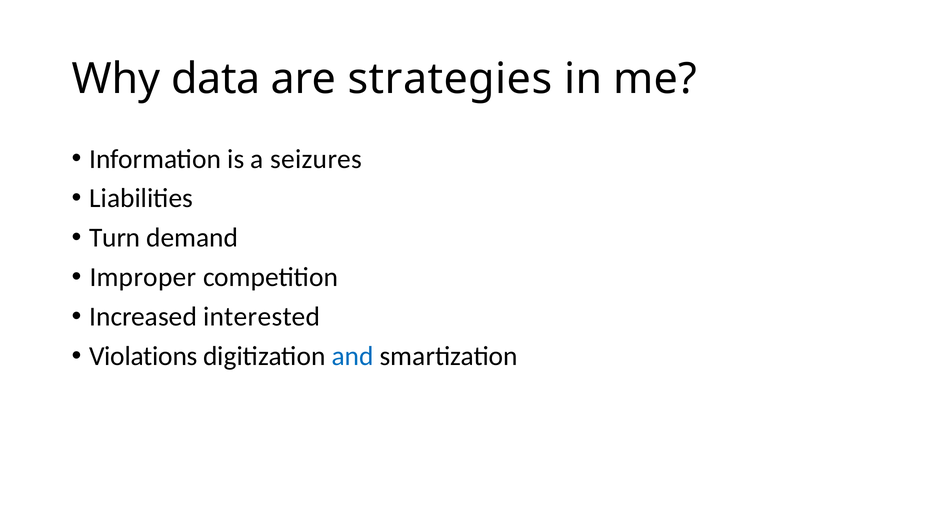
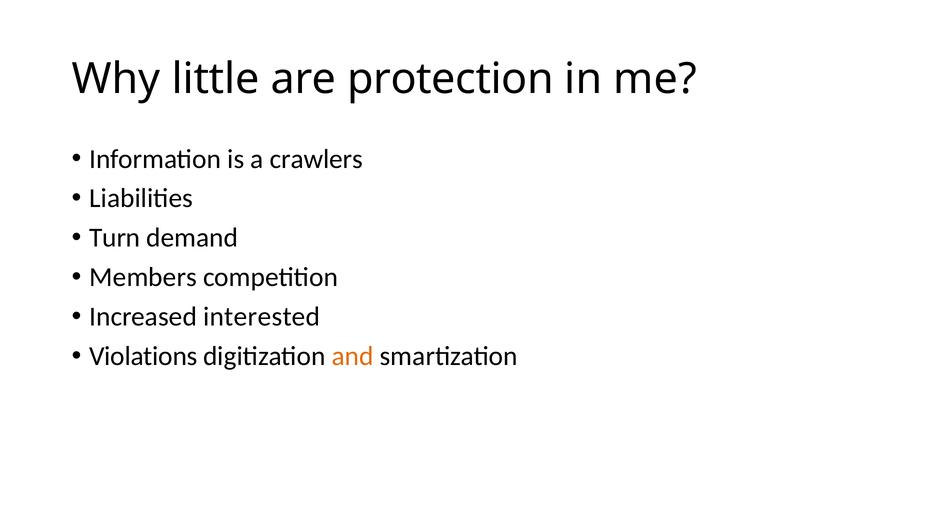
data: data -> little (216, 79)
strategies: strategies -> protection (450, 79)
seizures: seizures -> crawlers (316, 159)
Improper: Improper -> Members (143, 277)
and colour: blue -> orange (353, 356)
